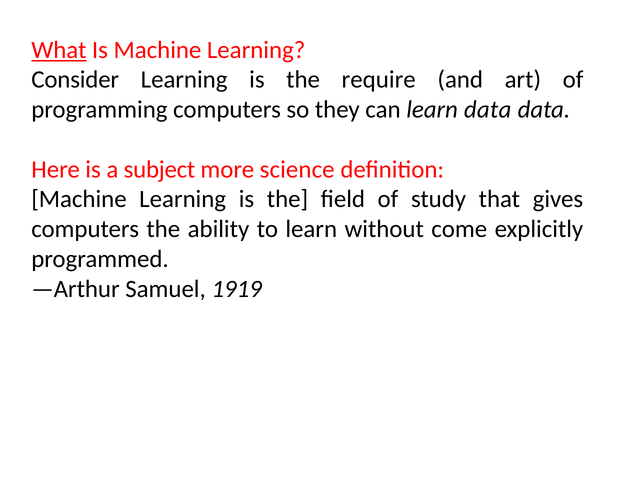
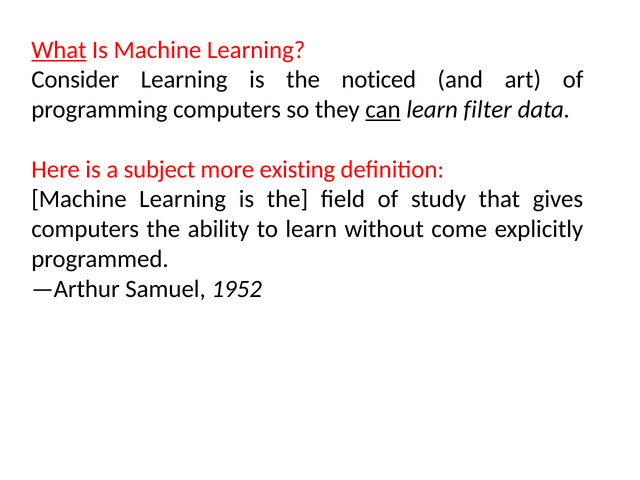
require: require -> noticed (379, 80)
can underline: none -> present (383, 110)
learn data: data -> filter (488, 110)
science: science -> existing (297, 169)
1919: 1919 -> 1952 (237, 289)
